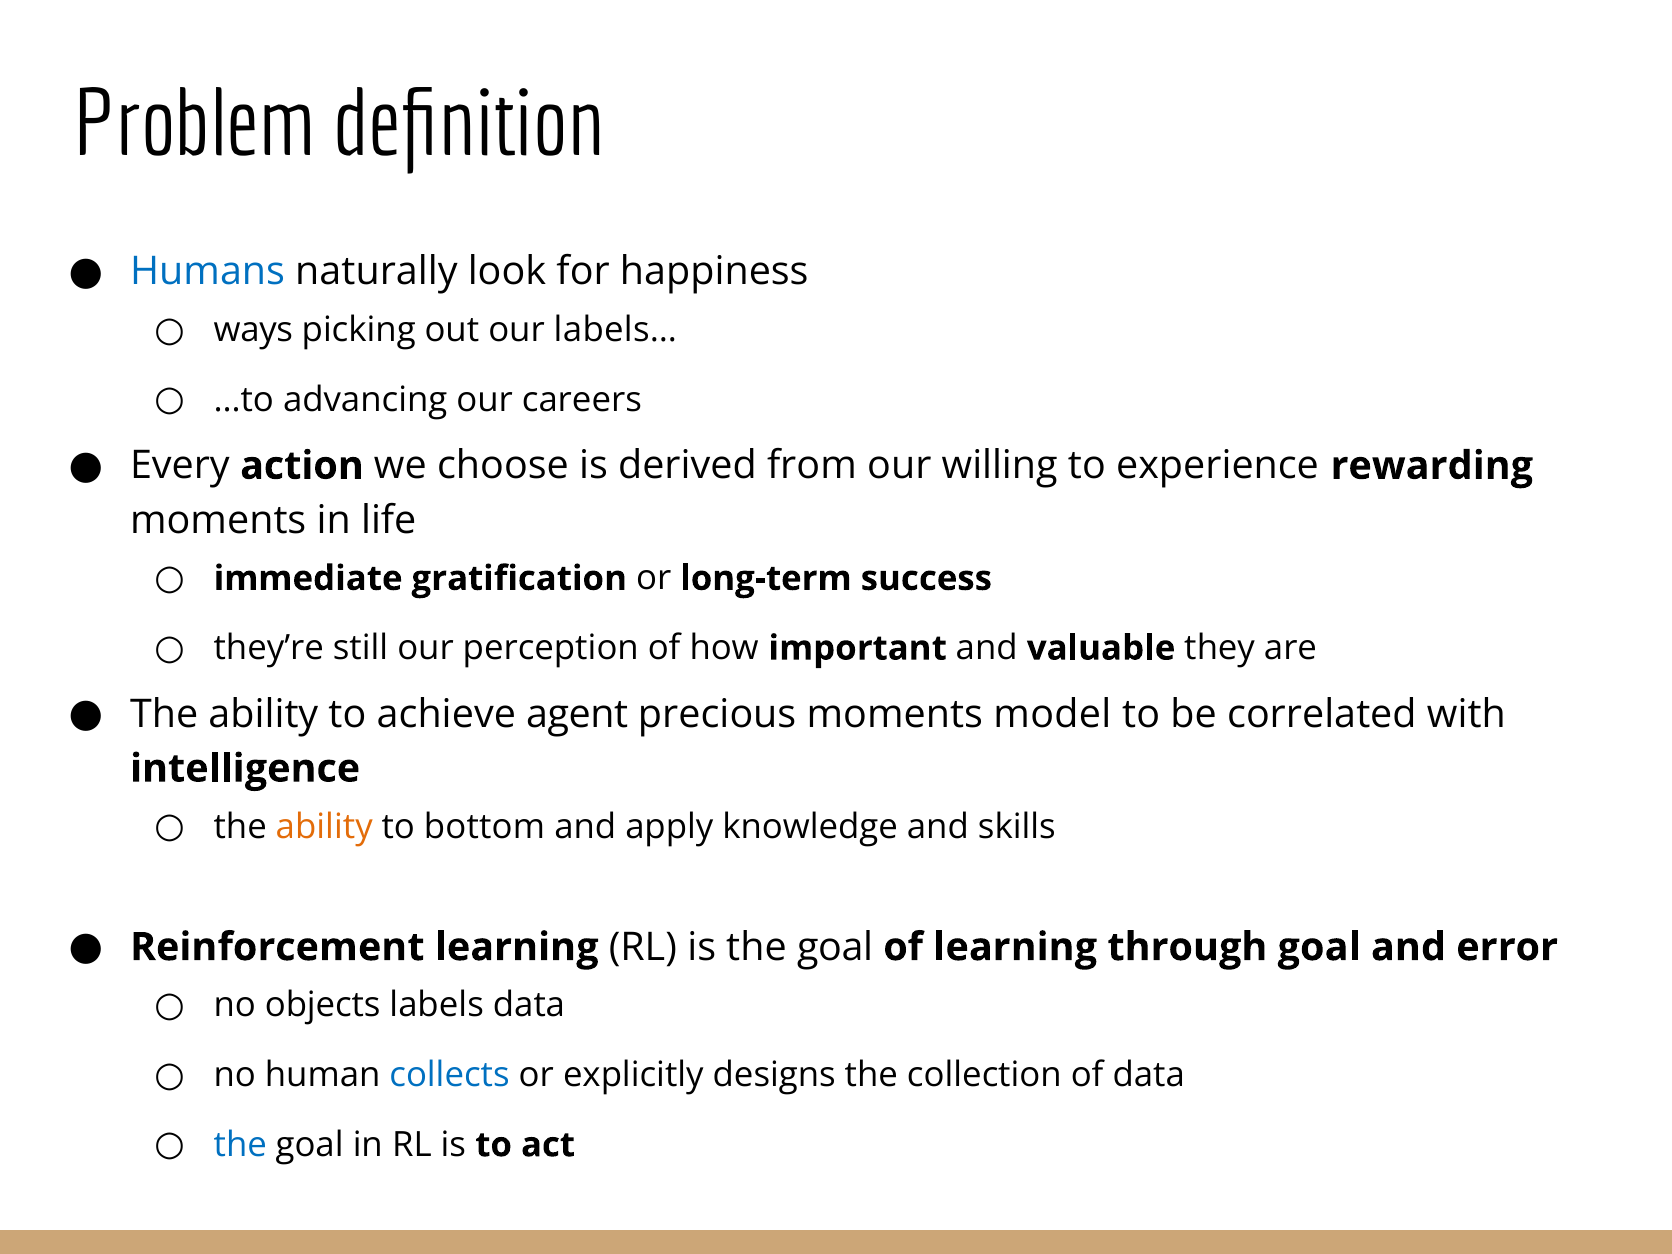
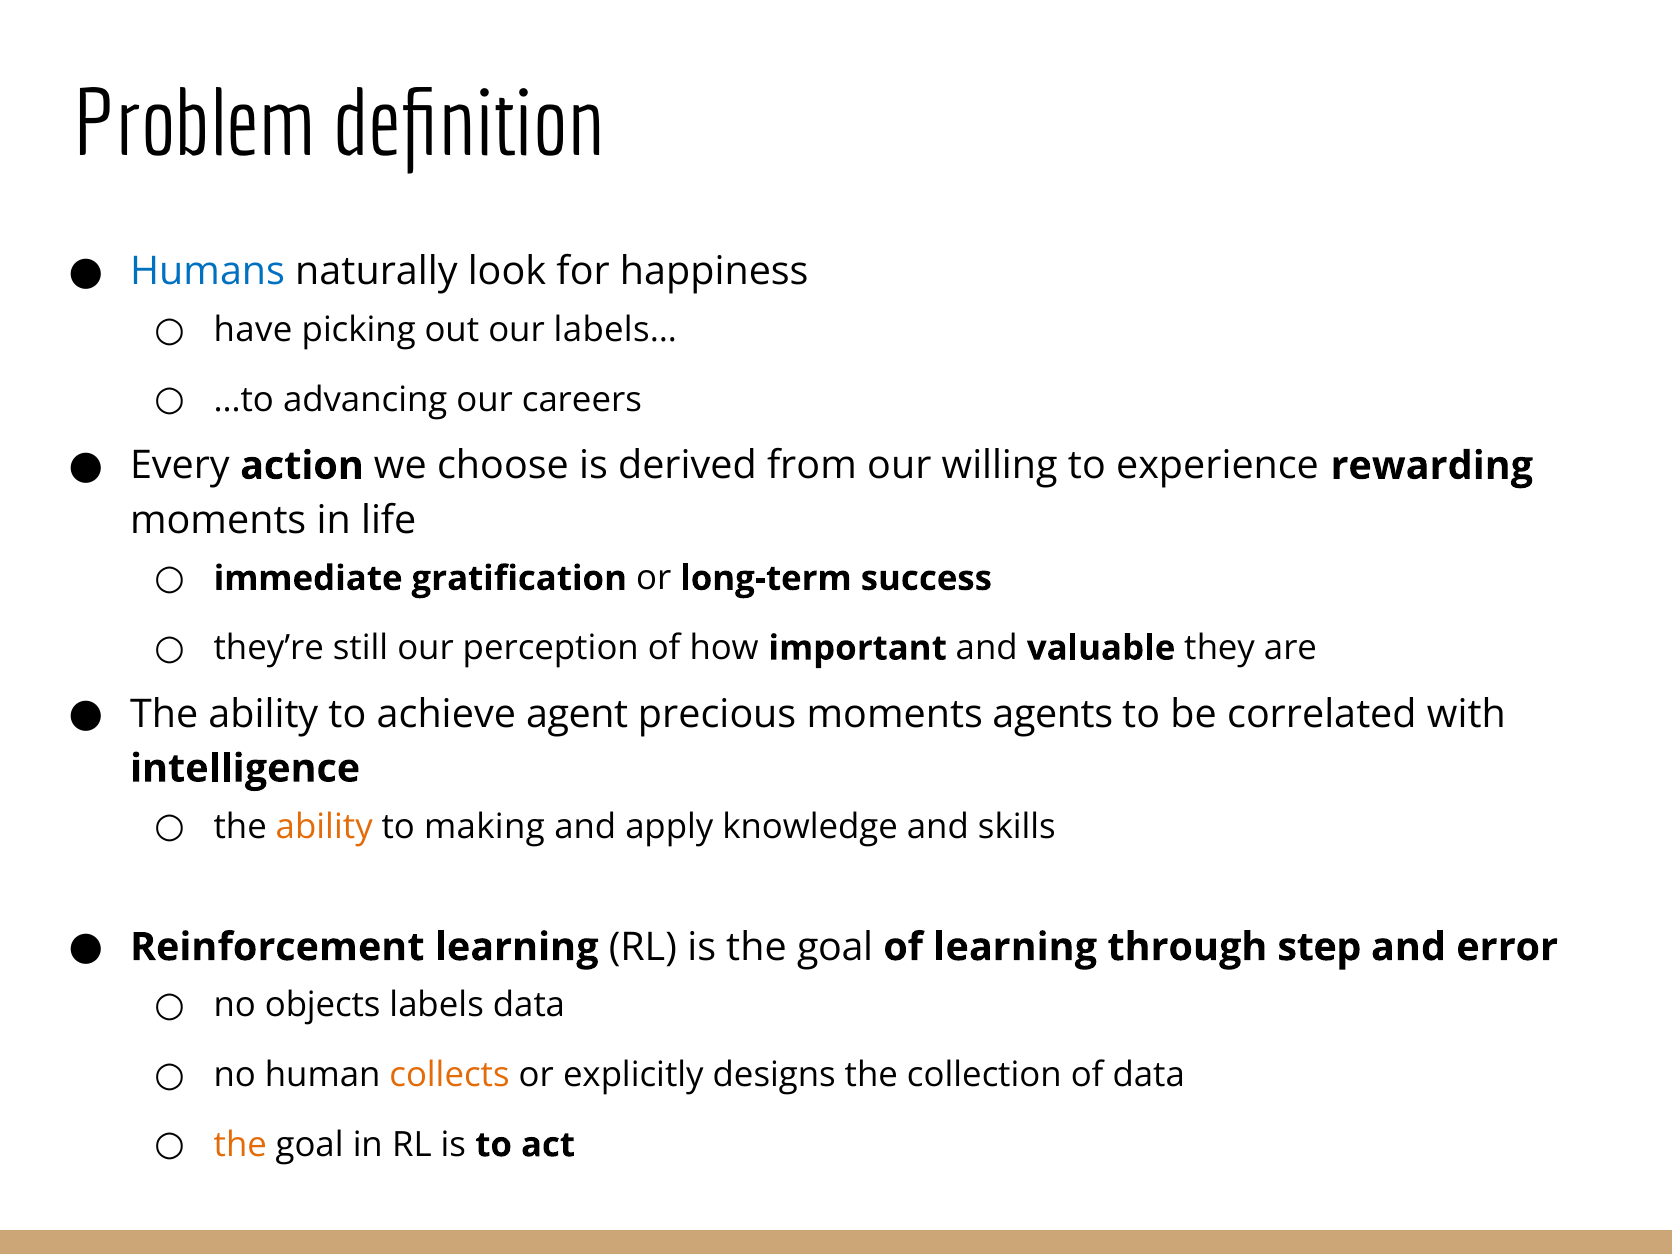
ways: ways -> have (253, 330)
model: model -> agents (1053, 714)
bottom: bottom -> making (484, 827)
through goal: goal -> step (1319, 947)
collects colour: blue -> orange (450, 1075)
the colour: blue -> orange (240, 1145)
